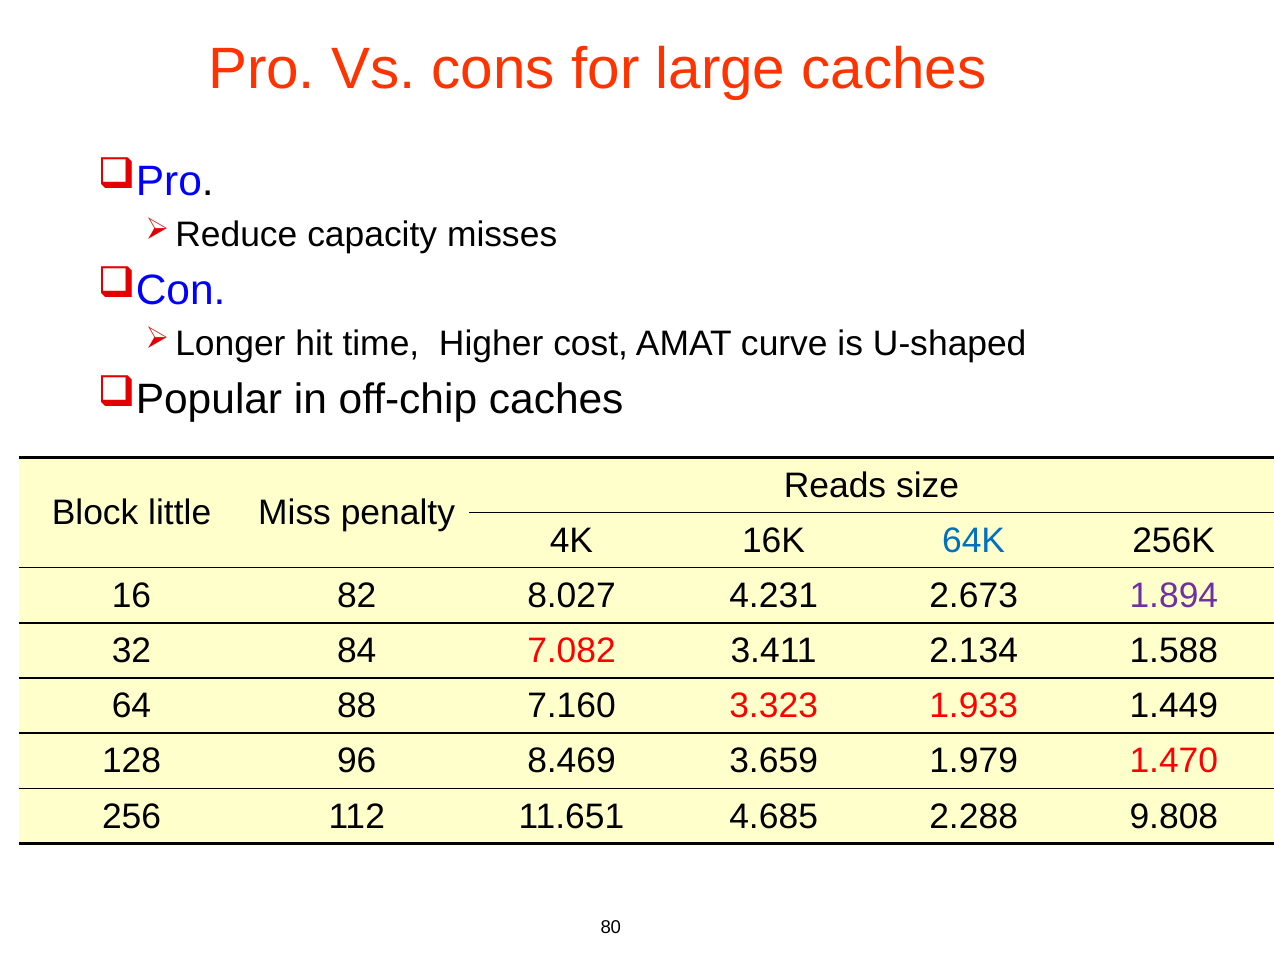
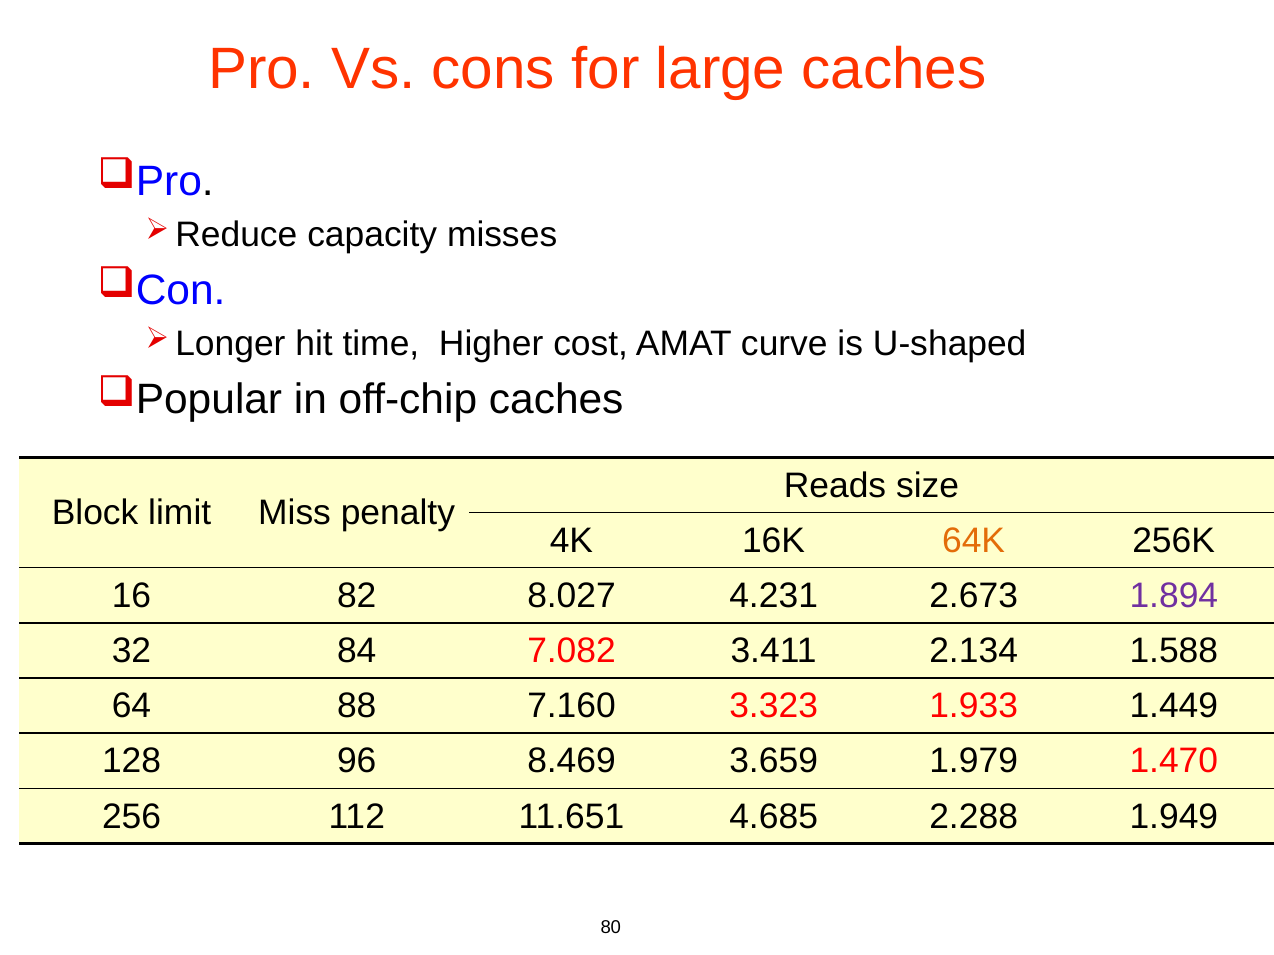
little: little -> limit (180, 513)
64K colour: blue -> orange (974, 541)
9.808: 9.808 -> 1.949 (1174, 817)
